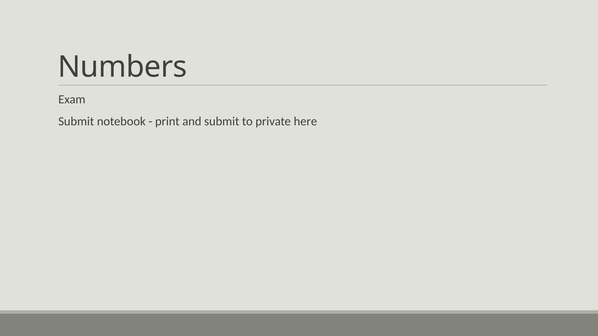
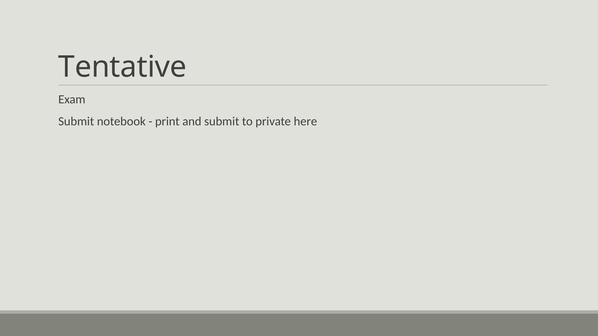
Numbers: Numbers -> Tentative (122, 67)
